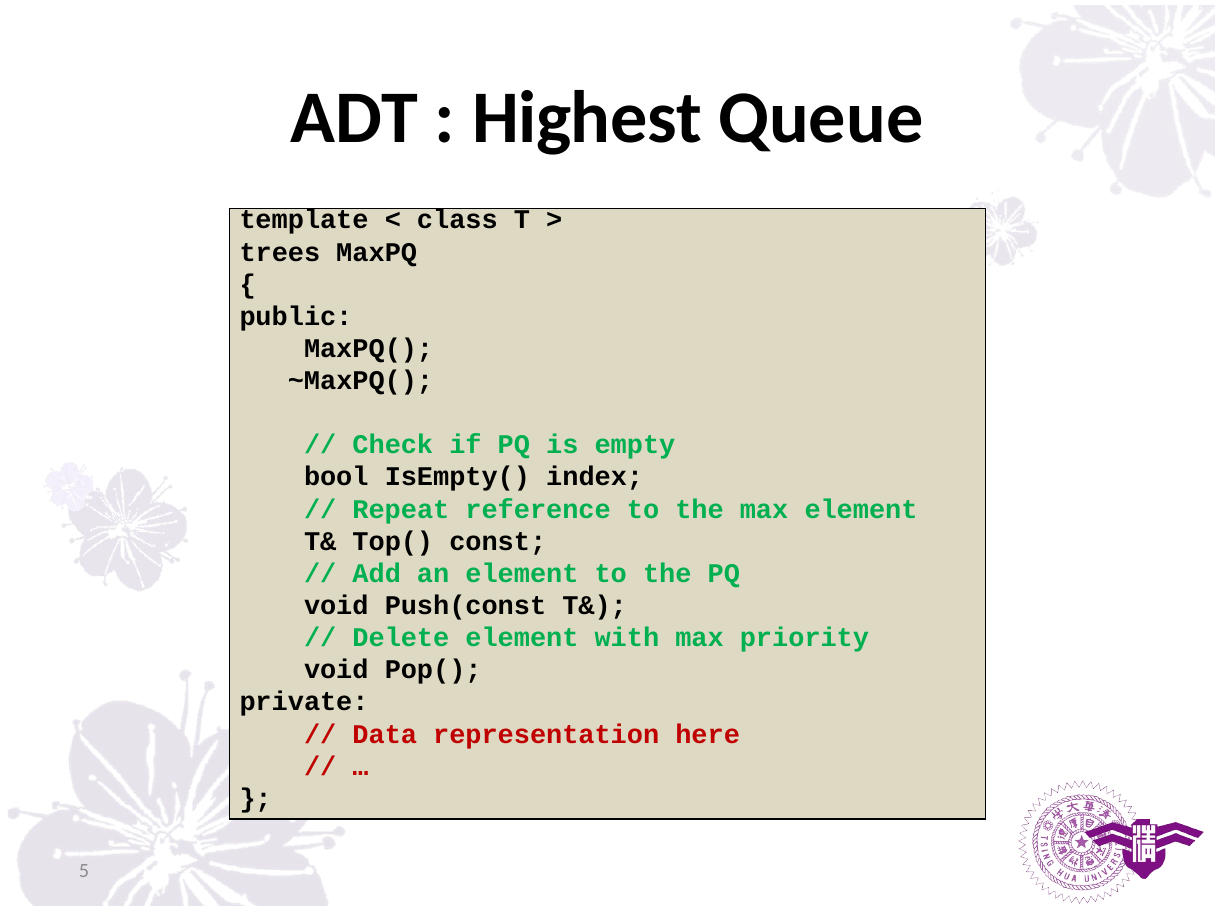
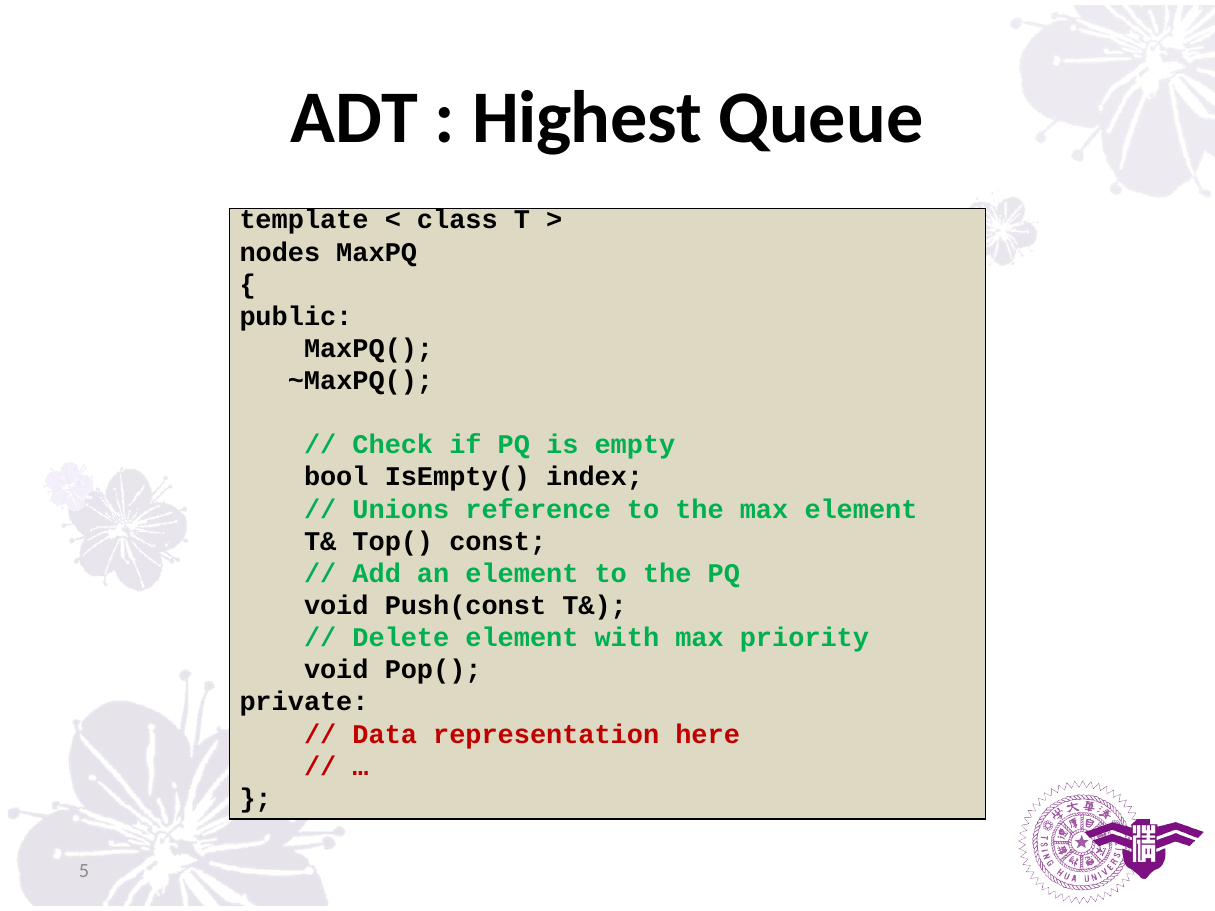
trees: trees -> nodes (280, 252)
Repeat: Repeat -> Unions (401, 509)
